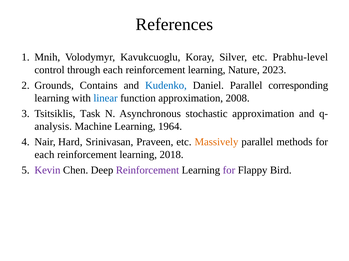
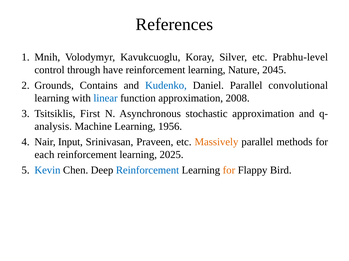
through each: each -> have (113, 70)
2023: 2023 -> 2045 (274, 70)
corresponding: corresponding -> convolutional (298, 86)
Task: Task -> First (90, 114)
1964: 1964 -> 1956 (170, 127)
Hard: Hard -> Input (70, 142)
2018: 2018 -> 2025 (172, 155)
Kevin colour: purple -> blue (47, 170)
Reinforcement colour: purple -> blue (148, 170)
for colour: purple -> orange (229, 170)
